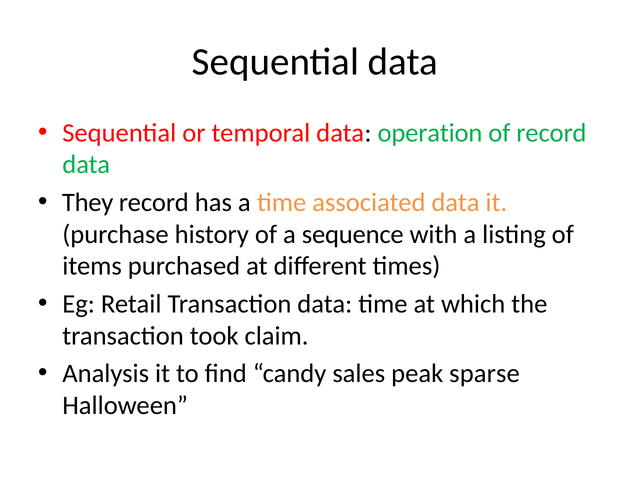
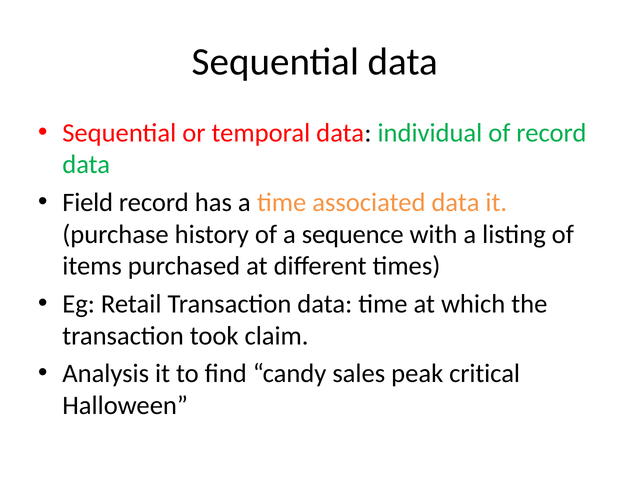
operation: operation -> individual (430, 133)
They: They -> Field (88, 202)
sparse: sparse -> critical (485, 374)
